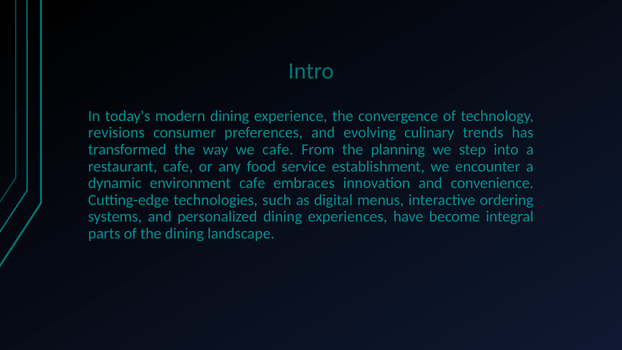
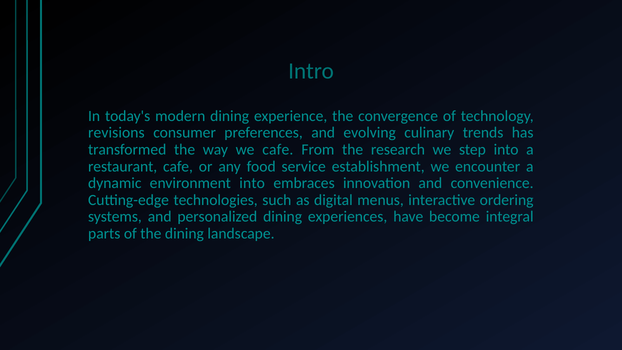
planning: planning -> research (398, 150)
environment cafe: cafe -> into (252, 183)
